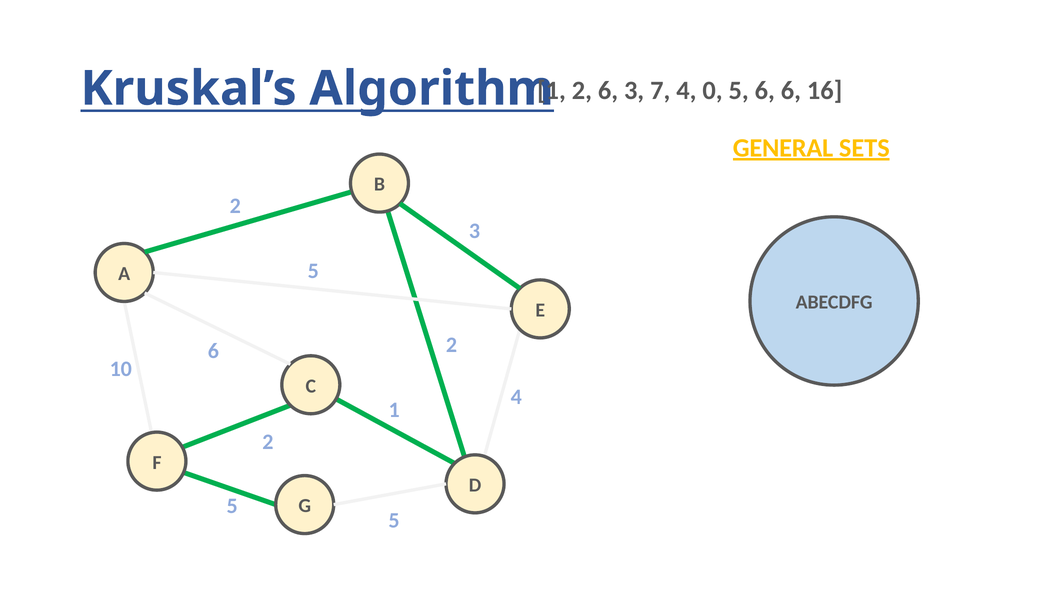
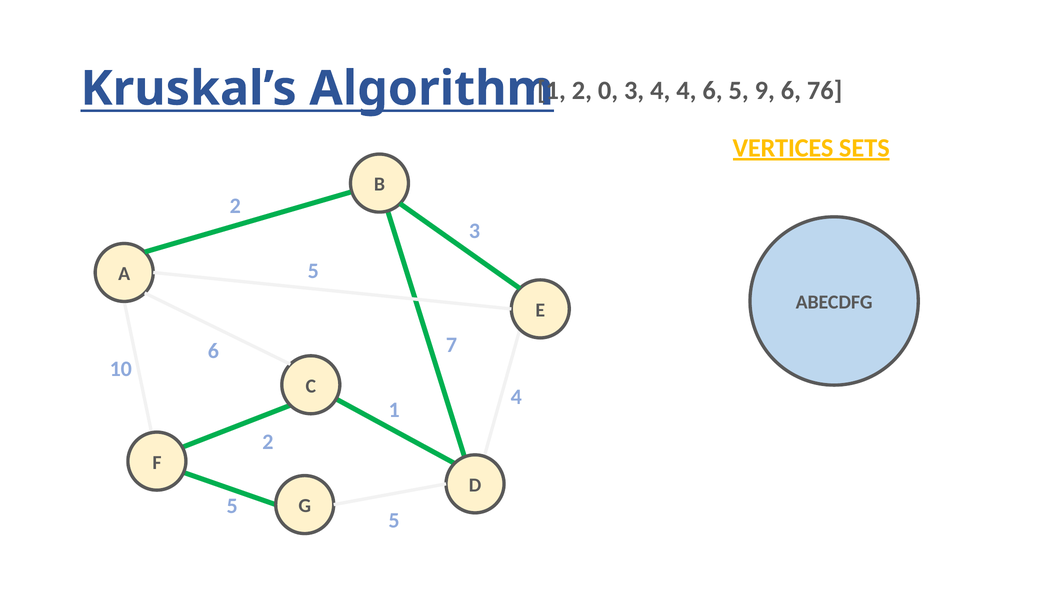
2 6: 6 -> 0 (608, 91)
3 7: 7 -> 4 (660, 91)
4 0: 0 -> 6 (712, 91)
6: 6 -> 9 (765, 91)
16: 16 -> 76 (825, 91)
GENERAL: GENERAL -> VERTICES (783, 148)
6 2: 2 -> 7 (451, 345)
